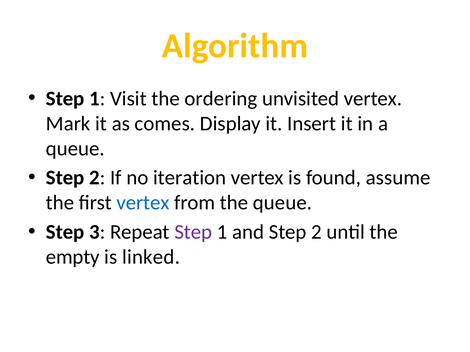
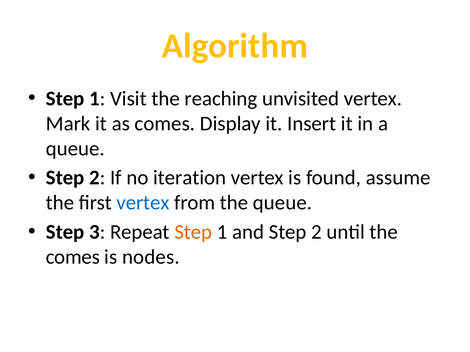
ordering: ordering -> reaching (221, 99)
Step colour: purple -> orange (193, 232)
empty: empty -> comes (73, 257)
linked: linked -> nodes (151, 257)
